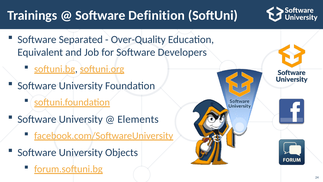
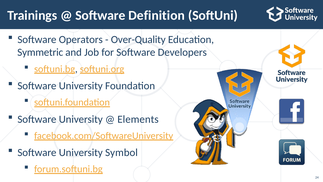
Separated: Separated -> Operators (81, 39)
Equivalent: Equivalent -> Symmetric (40, 52)
Objects: Objects -> Symbol (121, 152)
